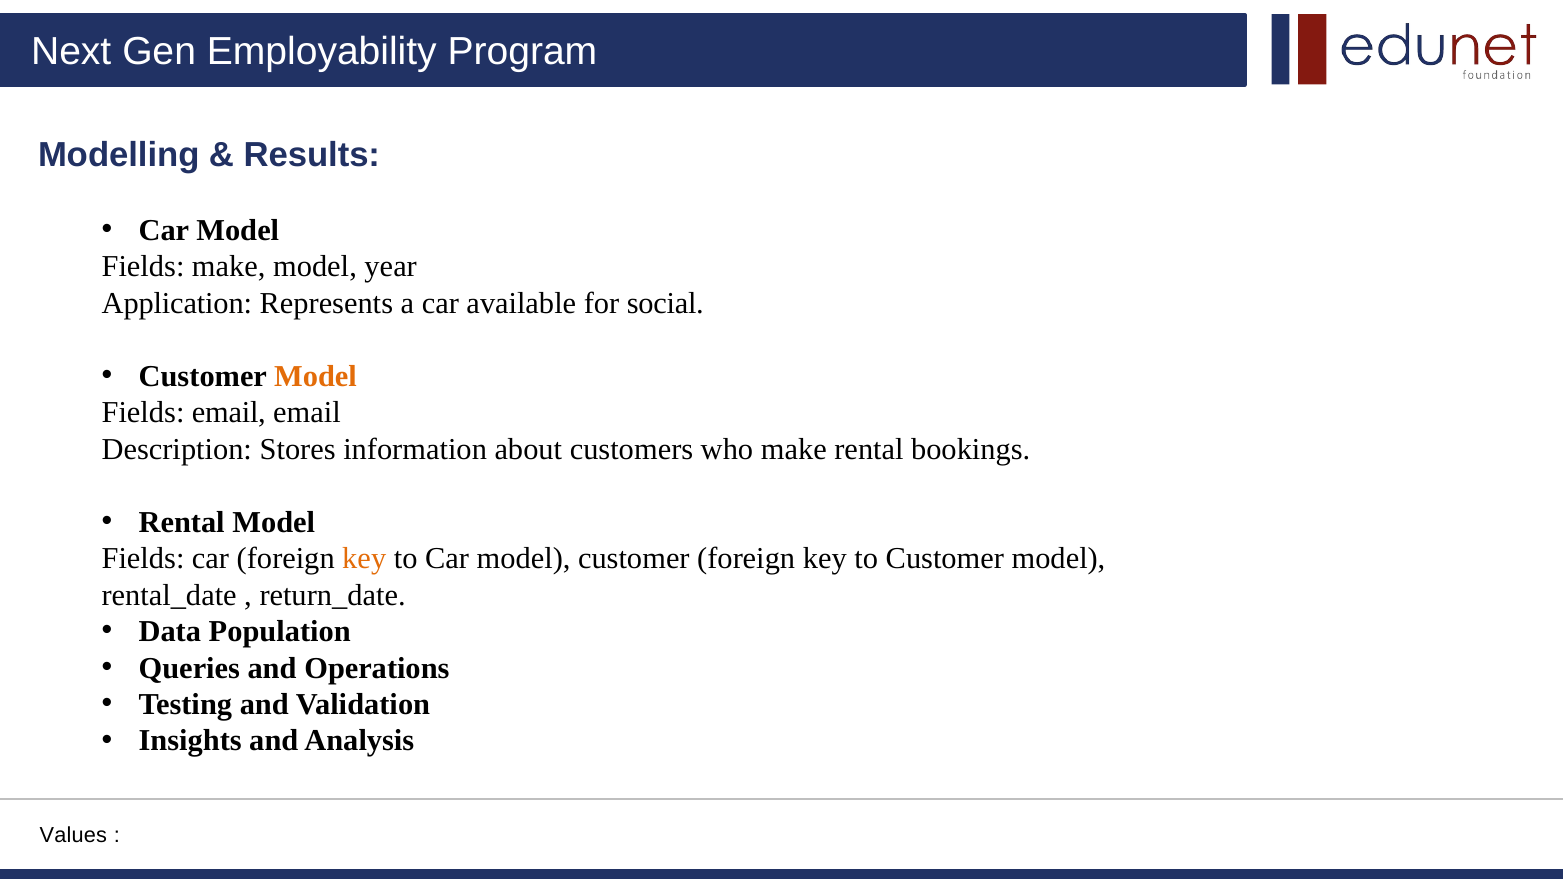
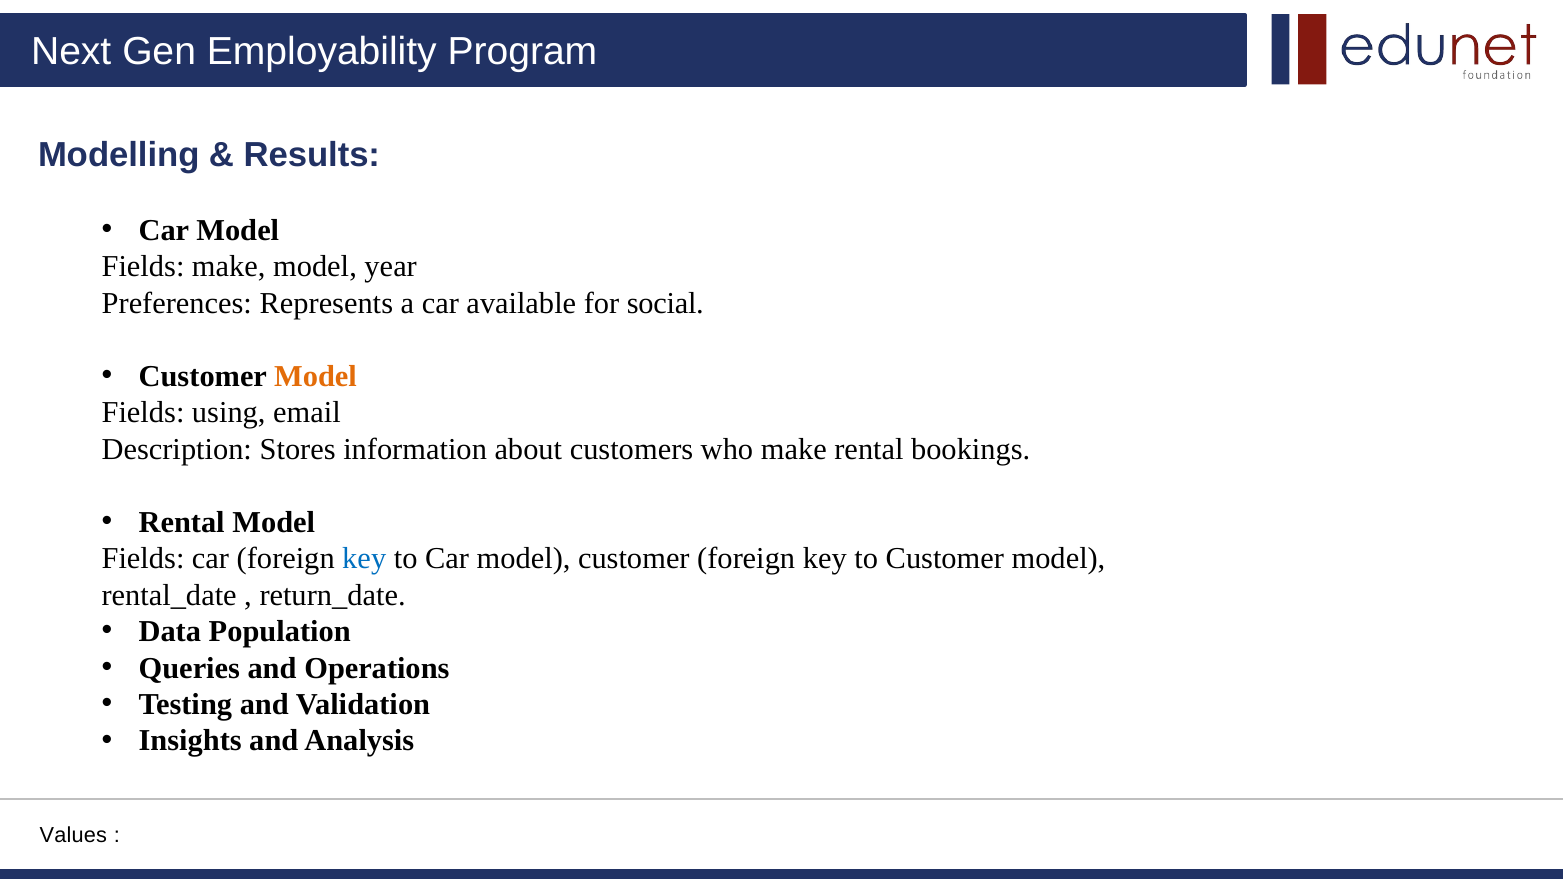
Application: Application -> Preferences (177, 303)
Fields email: email -> using (229, 413)
key colour: orange -> blue (364, 559)
